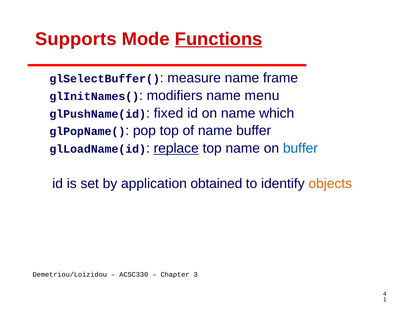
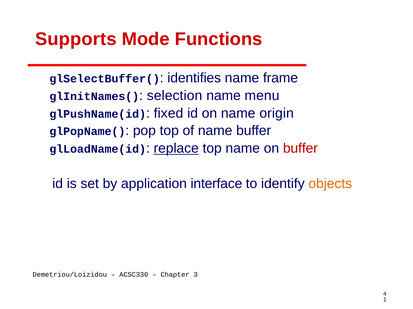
Functions underline: present -> none (219, 39)
measure: measure -> identifies (194, 78)
modifiers: modifiers -> selection (175, 96)
which: which -> origin (277, 113)
buffer colour: blue -> red (300, 149)
obtained: obtained -> interface (216, 184)
